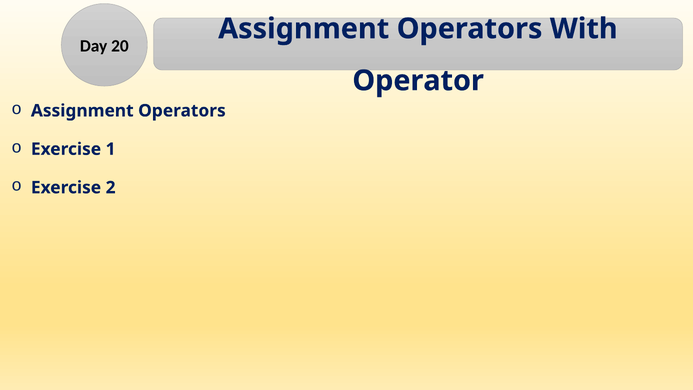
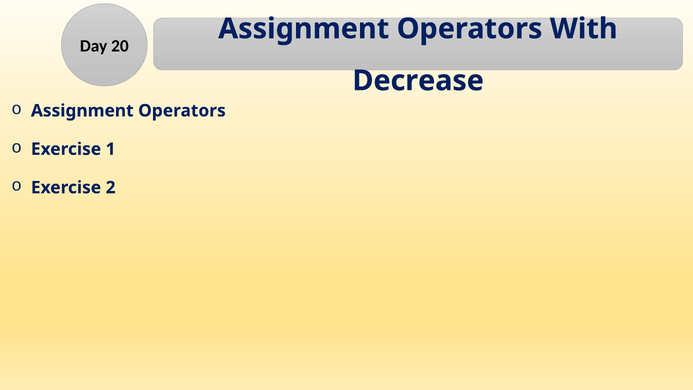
Operator: Operator -> Decrease (418, 81)
